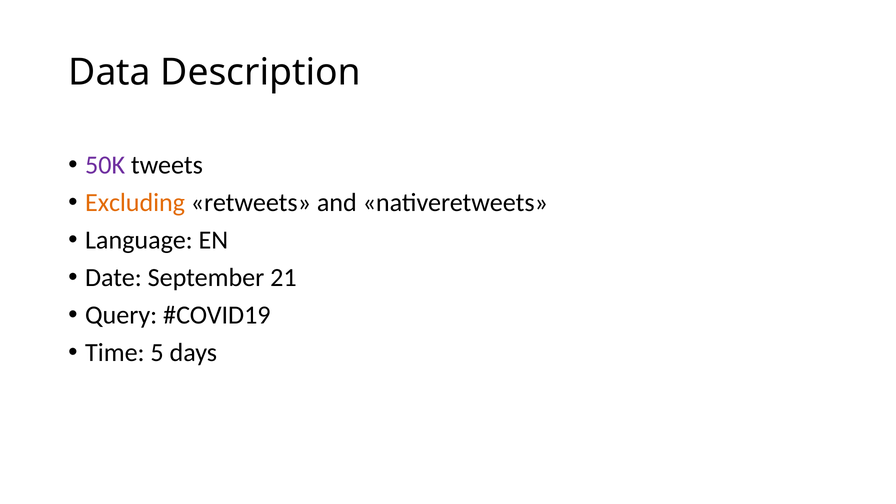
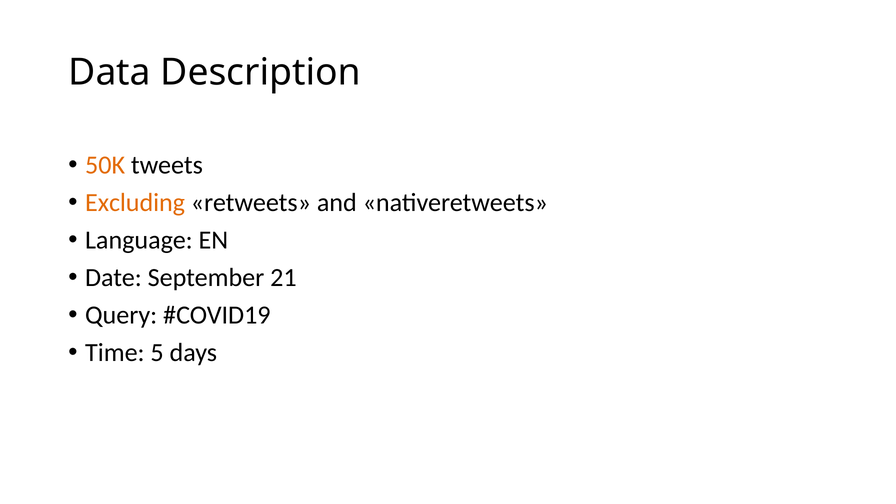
50K colour: purple -> orange (105, 165)
